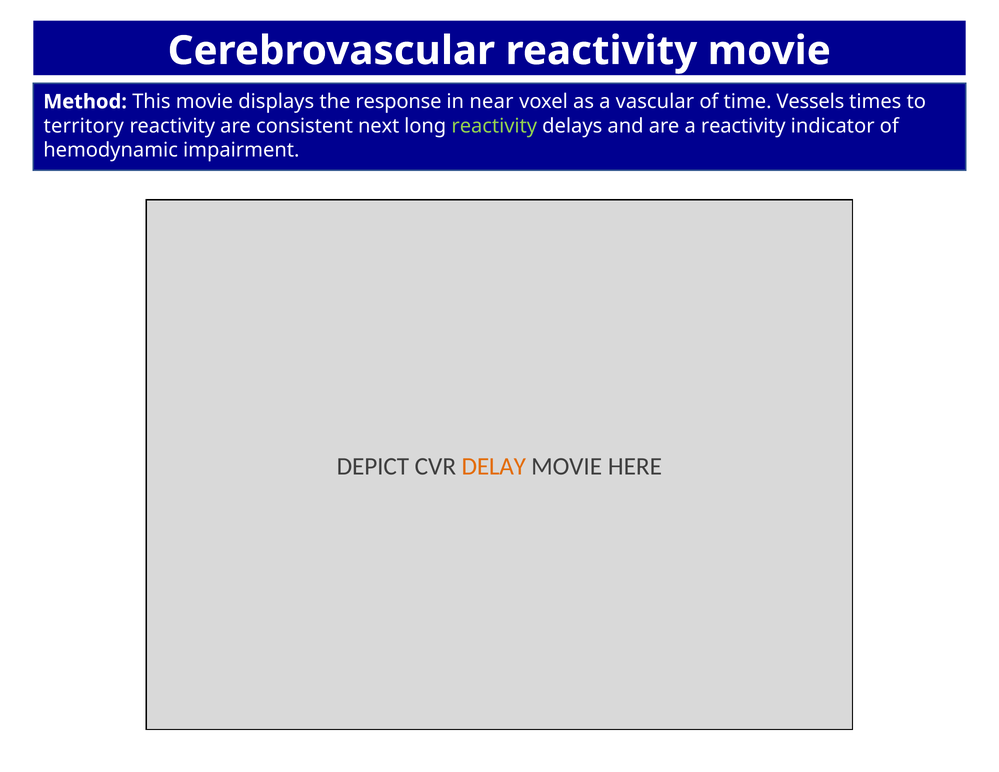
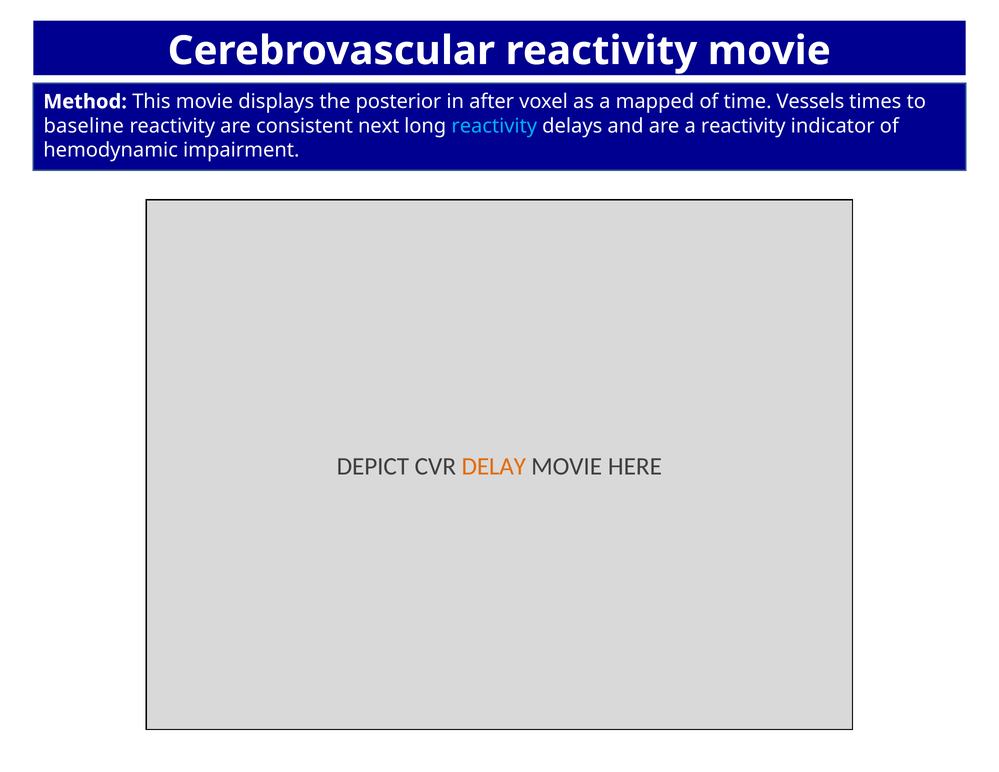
response: response -> posterior (398, 102)
near: near -> after (492, 102)
vascular: vascular -> mapped (655, 102)
territory: territory -> baseline (84, 126)
reactivity colour: light green -> light blue (494, 126)
